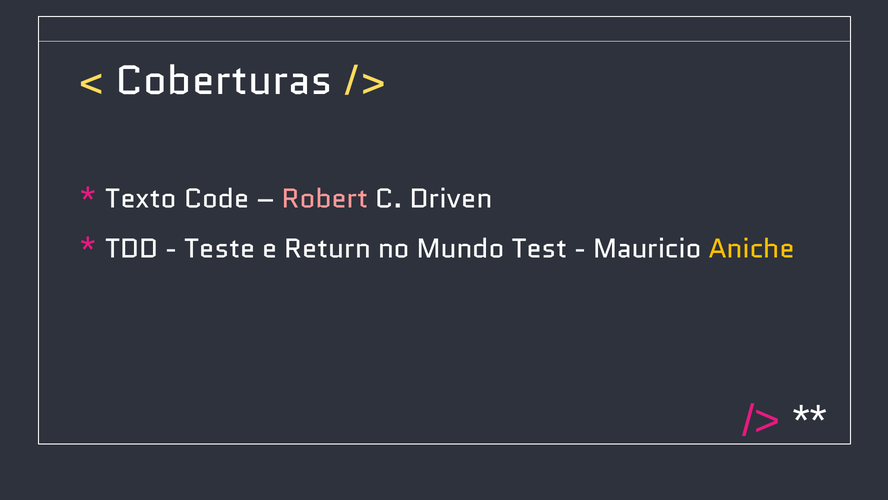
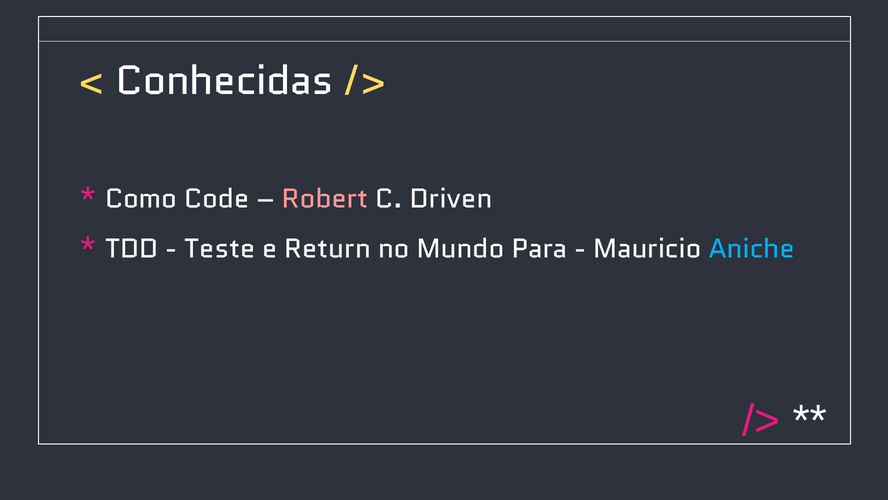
Coberturas: Coberturas -> Conhecidas (225, 81)
Texto: Texto -> Como (141, 198)
Test: Test -> Para (540, 249)
Aniche colour: yellow -> light blue (752, 249)
